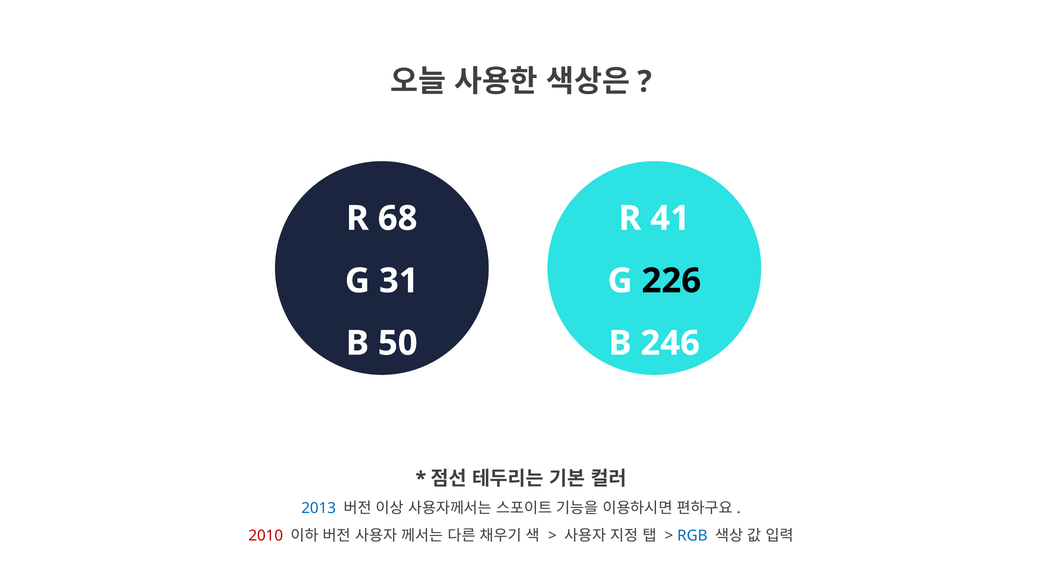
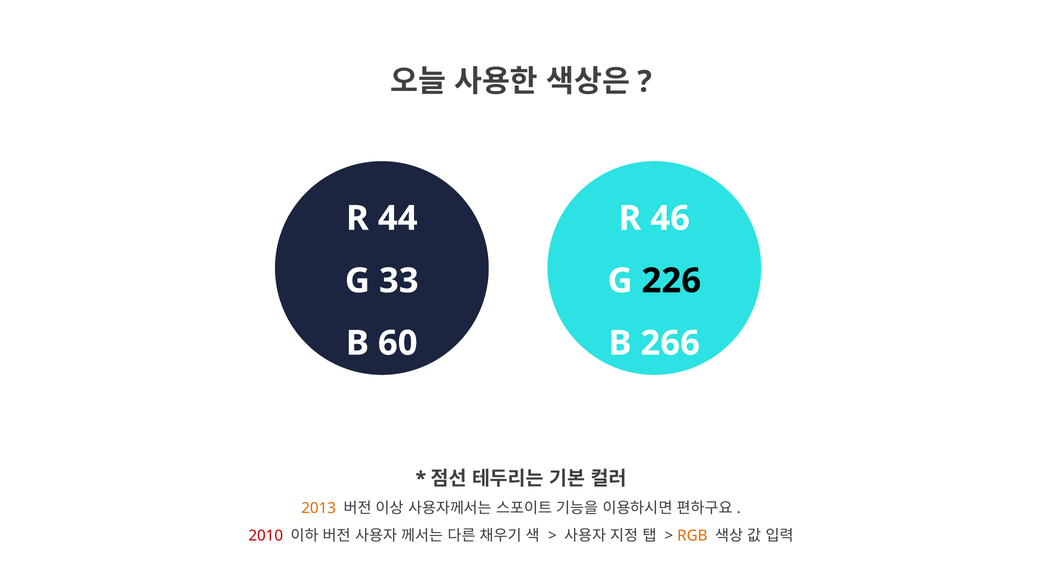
68: 68 -> 44 (398, 218)
41: 41 -> 46 (670, 218)
31: 31 -> 33 (399, 281)
50: 50 -> 60 (398, 343)
246: 246 -> 266 (670, 343)
2013 colour: blue -> orange (319, 508)
RGB colour: blue -> orange (692, 536)
